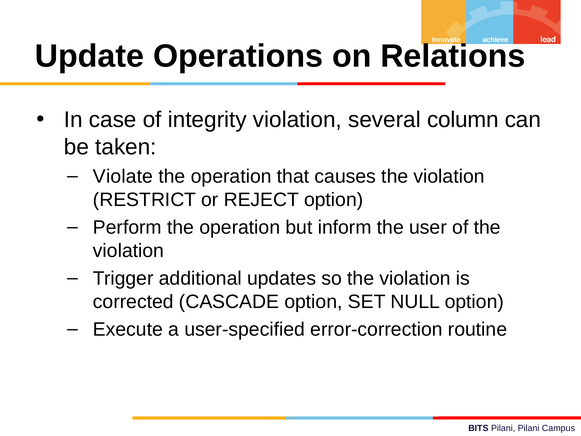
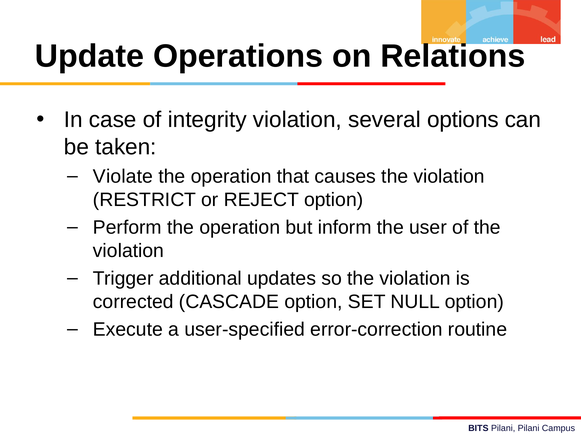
column: column -> options (463, 120)
